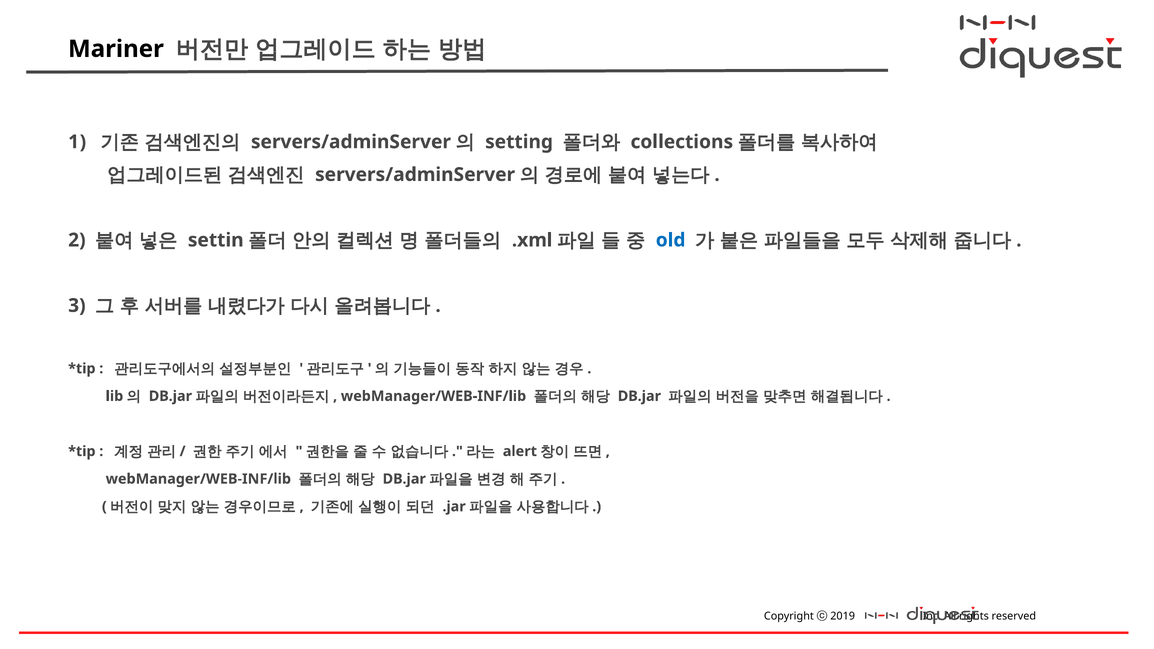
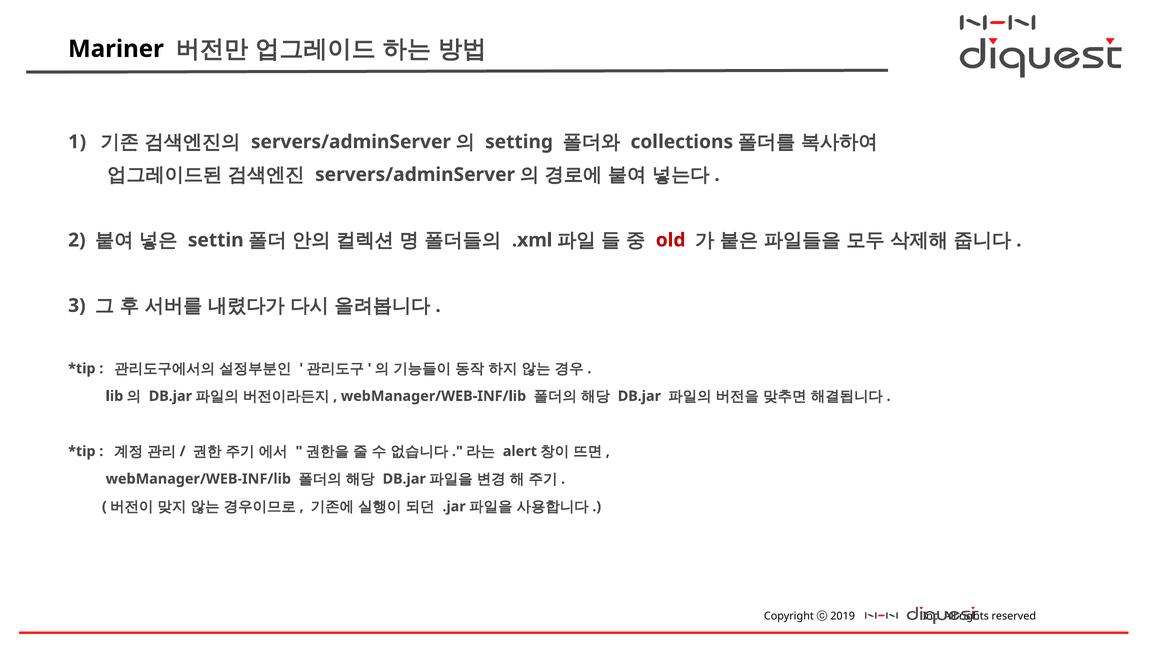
old colour: blue -> red (671, 240)
